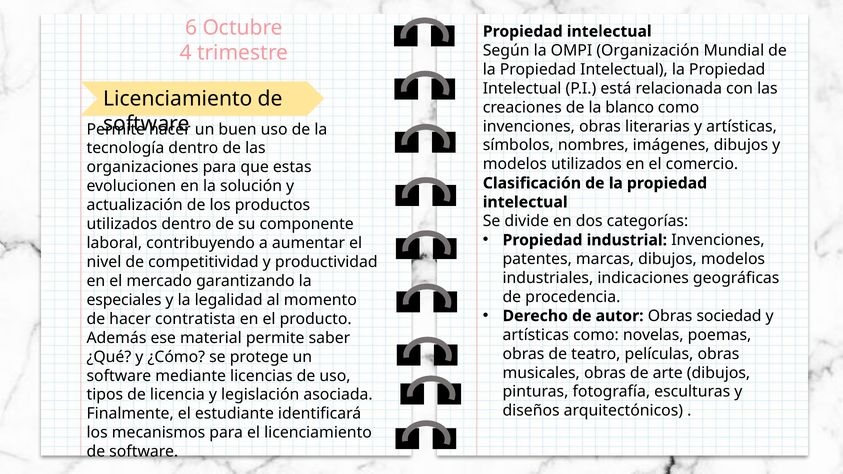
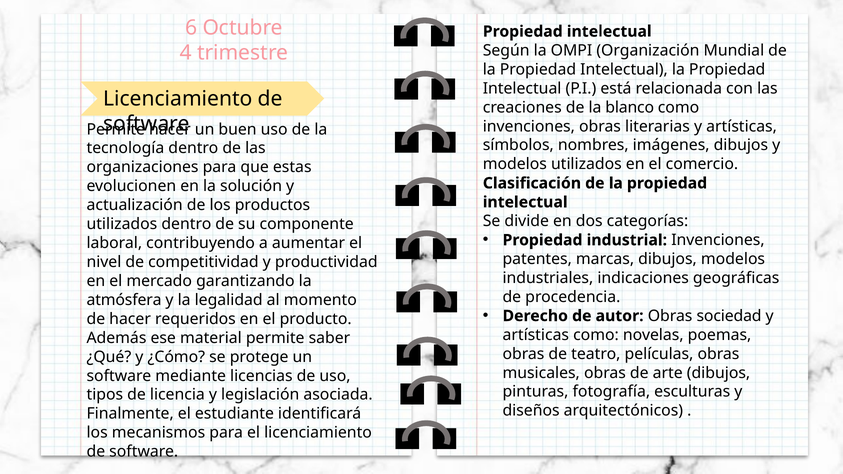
especiales: especiales -> atmósfera (124, 300)
contratista: contratista -> requeridos (195, 319)
